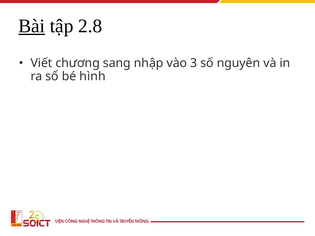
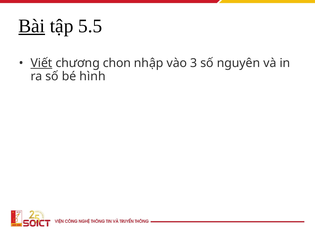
2.8: 2.8 -> 5.5 (90, 26)
Viết underline: none -> present (41, 63)
sang: sang -> chọn (117, 63)
